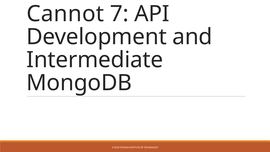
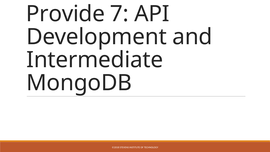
Cannot: Cannot -> Provide (65, 14)
